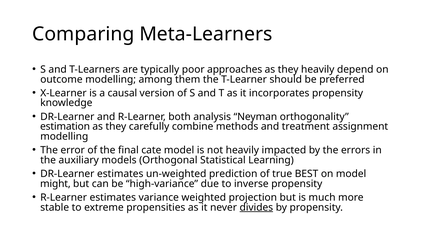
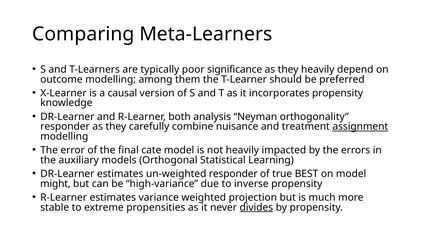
approaches: approaches -> significance (235, 70)
estimation: estimation -> responder (65, 127)
methods: methods -> nuisance (237, 127)
assignment underline: none -> present (360, 127)
un-weighted prediction: prediction -> responder (233, 174)
